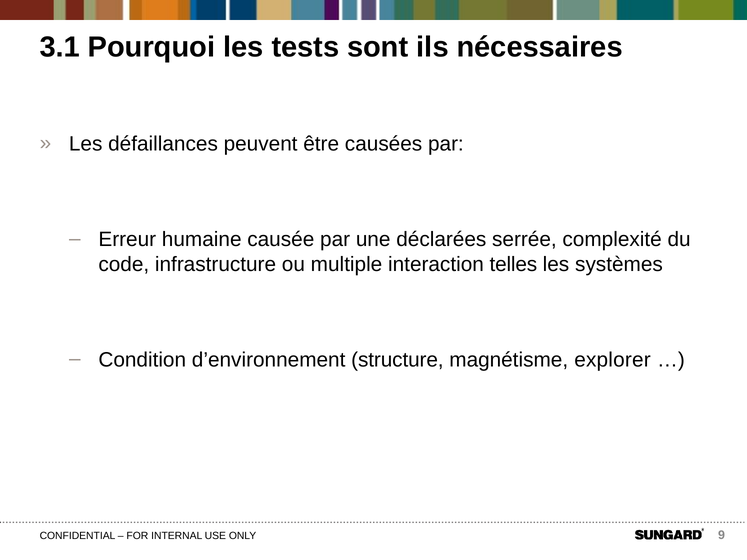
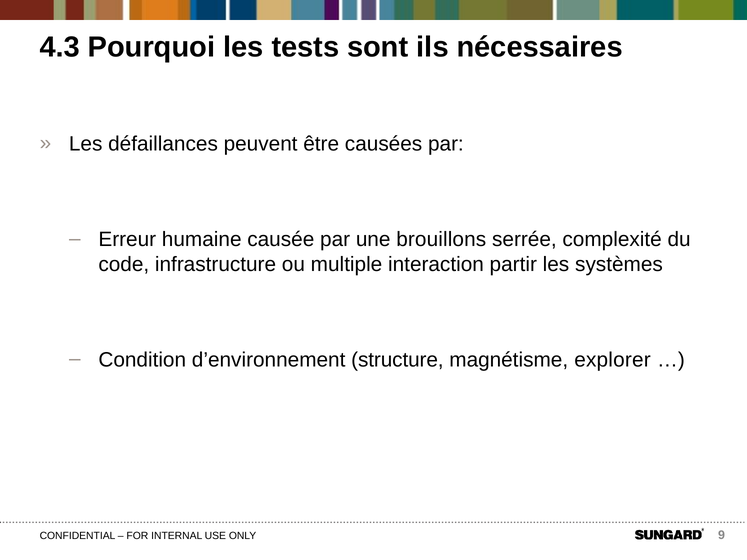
3.1: 3.1 -> 4.3 (60, 47)
déclarées: déclarées -> brouillons (441, 239)
telles: telles -> partir (513, 264)
